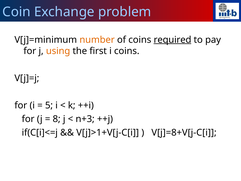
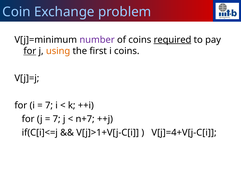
number colour: orange -> purple (97, 40)
for underline: none -> present (30, 51)
5: 5 -> 7 (49, 105)
8: 8 -> 7 (57, 119)
n+3: n+3 -> n+7 (85, 119)
V[j]=8+V[j-C[i: V[j]=8+V[j-C[i -> V[j]=4+V[j-C[i (184, 132)
